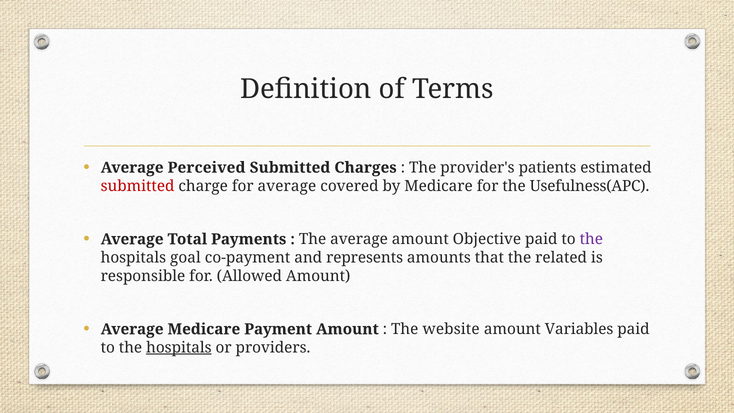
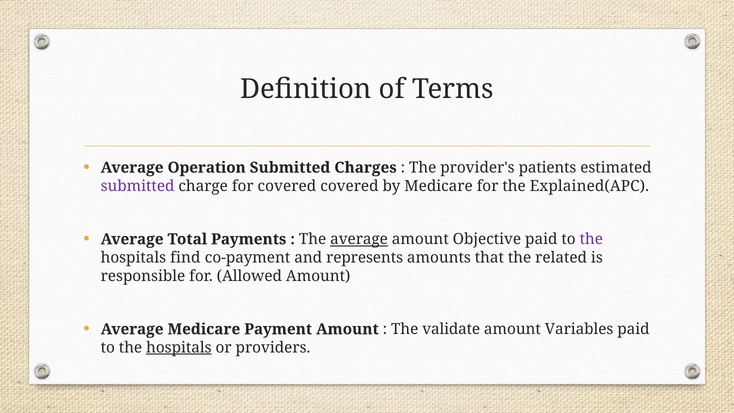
Perceived: Perceived -> Operation (207, 168)
submitted colour: red -> purple (138, 186)
for average: average -> covered (287, 186)
Usefulness(APC: Usefulness(APC -> Explained(APC (589, 186)
average underline: none -> present (359, 239)
goal: goal -> find (185, 258)
website: website -> validate (451, 329)
